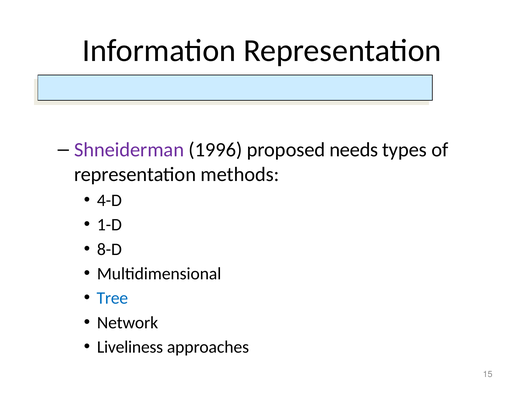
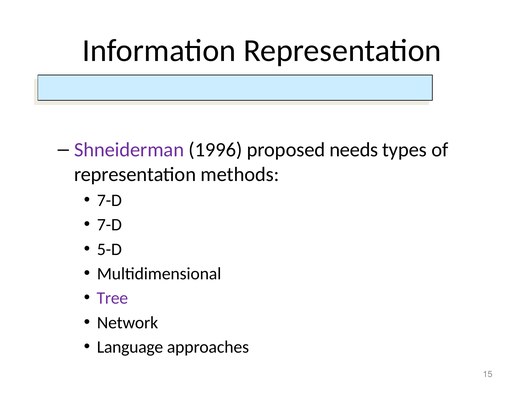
4-D: 4-D -> 7-D (109, 200)
1-D: 1-D -> 7-D (109, 225)
8-D: 8-D -> 5-D (109, 249)
Tree colour: blue -> purple (112, 298)
Liveliness: Liveliness -> Language (130, 347)
